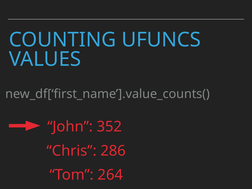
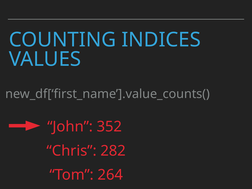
UFUNCS: UFUNCS -> INDICES (161, 40)
286: 286 -> 282 (113, 151)
